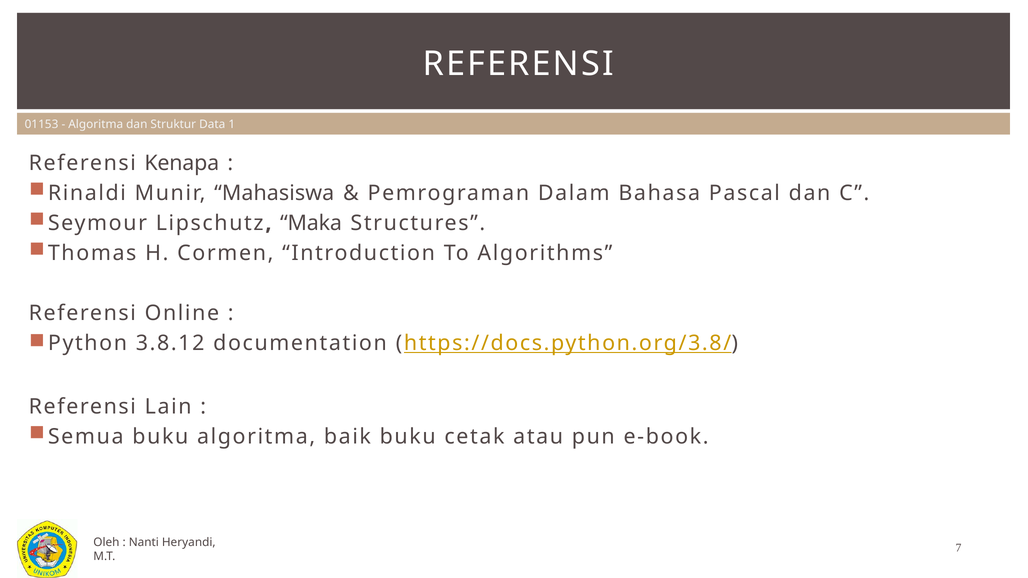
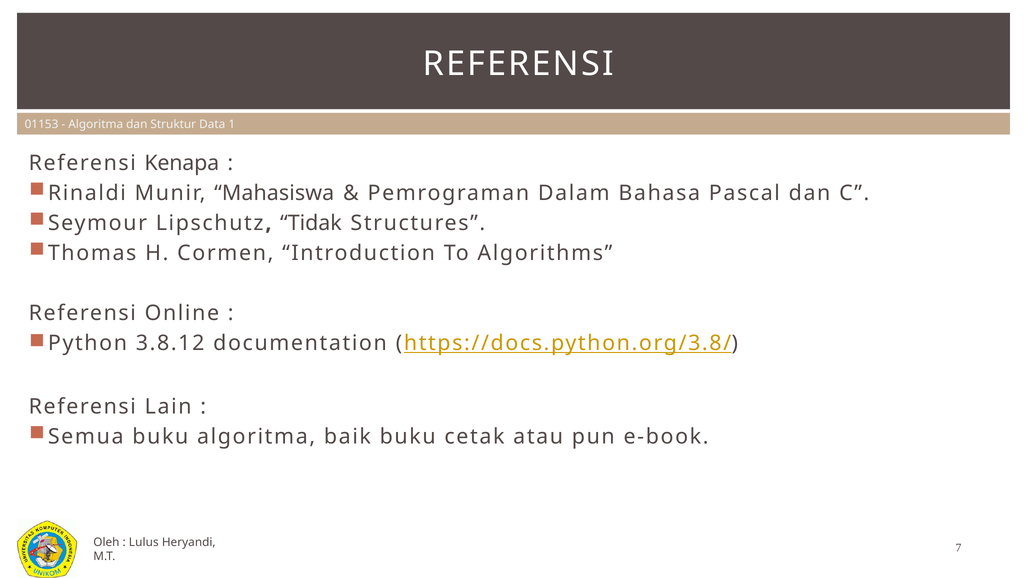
Maka: Maka -> Tidak (311, 223)
Nanti: Nanti -> Lulus (144, 543)
